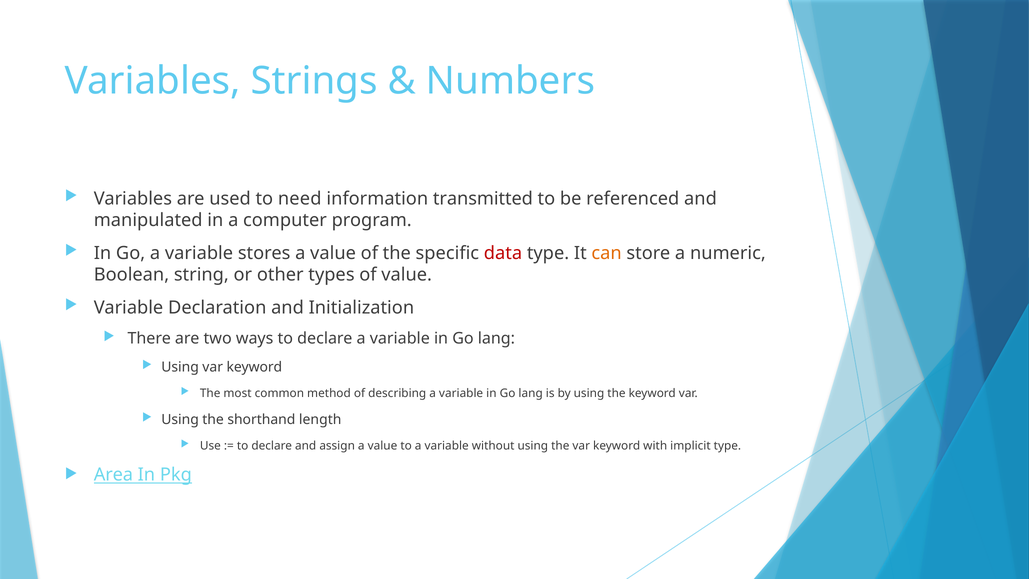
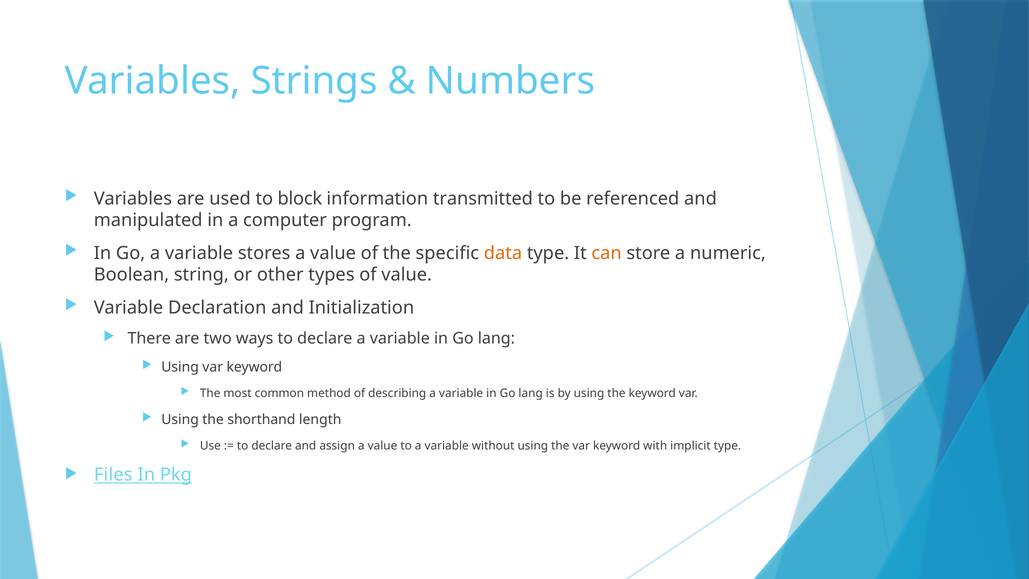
need: need -> block (300, 198)
data colour: red -> orange (503, 253)
Area: Area -> Files (113, 475)
